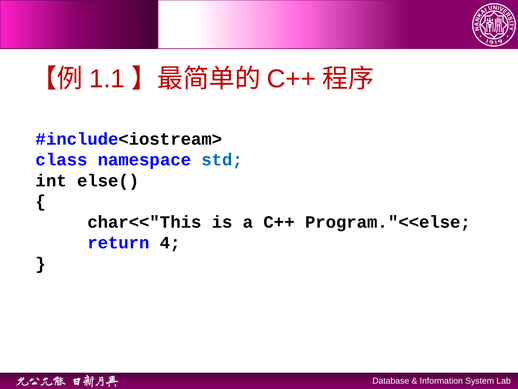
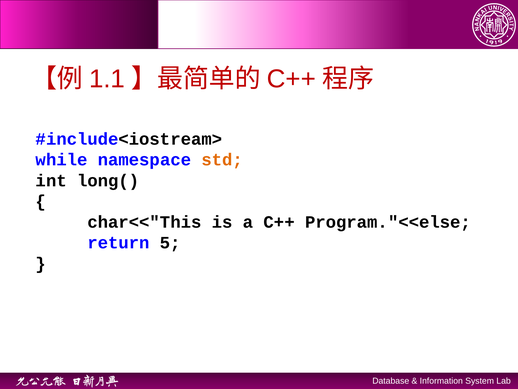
class: class -> while (62, 160)
std colour: blue -> orange (222, 160)
else(: else( -> long( (108, 180)
4: 4 -> 5 (170, 243)
